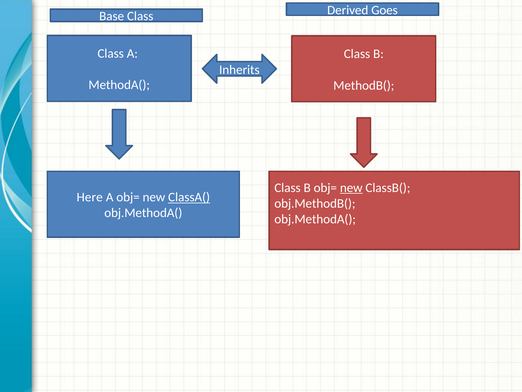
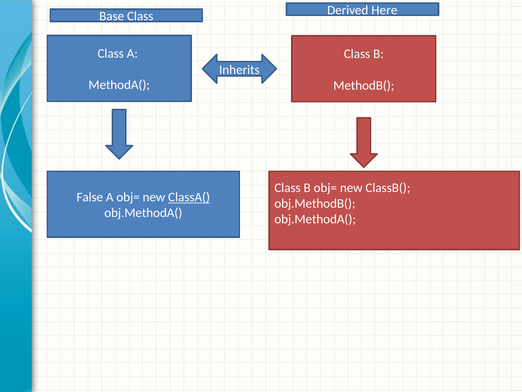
Goes: Goes -> Here (384, 10)
new underline: present -> none (351, 188)
Here: Here -> False (90, 197)
